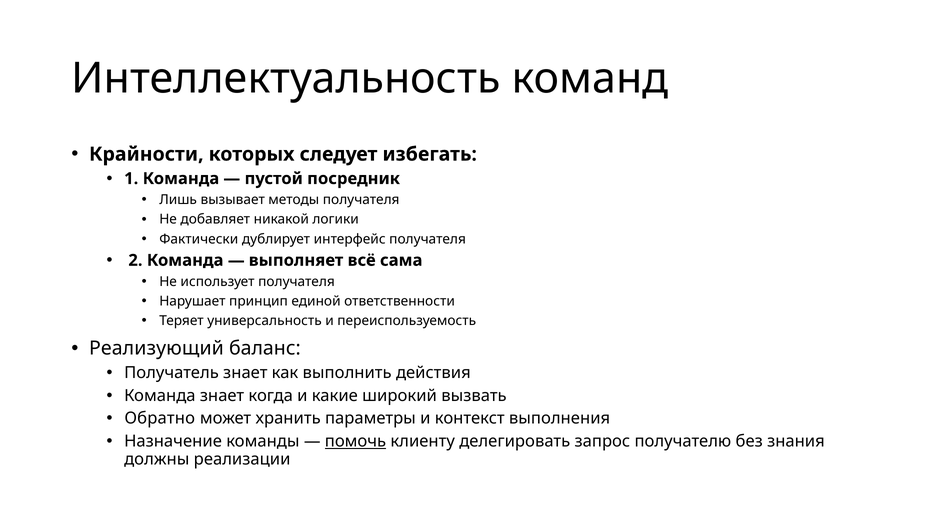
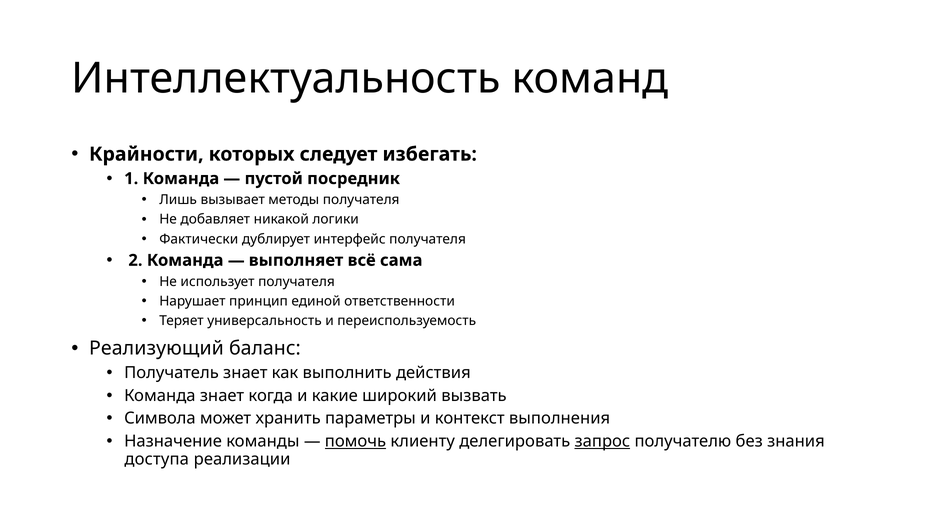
Обратно: Обратно -> Символа (160, 419)
запрос underline: none -> present (602, 441)
должны: должны -> доступа (157, 459)
